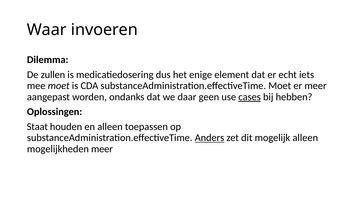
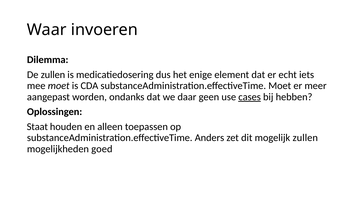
Anders underline: present -> none (209, 138)
mogelijk alleen: alleen -> zullen (305, 138)
mogelijkheden meer: meer -> goed (102, 149)
